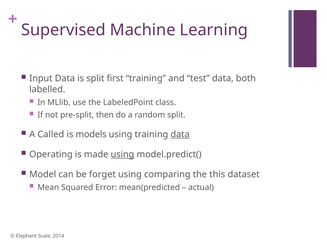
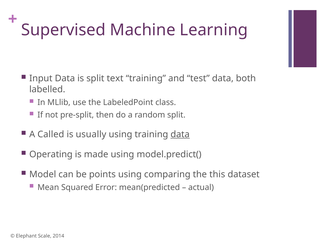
first: first -> text (115, 79)
models: models -> usually (91, 135)
using underline: present -> none (122, 155)
forget: forget -> points (102, 175)
